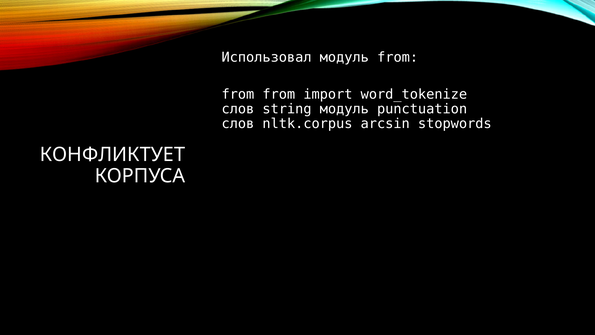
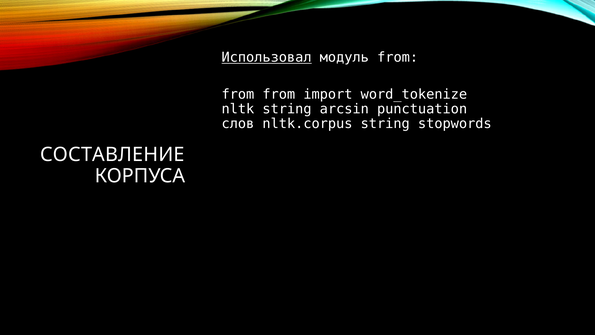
Использовал underline: none -> present (267, 57)
слов: слов -> nltk (238, 109)
string модуль: модуль -> arcsin (344, 109)
nltk.corpus arcsin: arcsin -> string (385, 124)
КОНФЛИКТУЕТ: КОНФЛИКТУЕТ -> СОСТАВЛЕНИЕ (112, 154)
